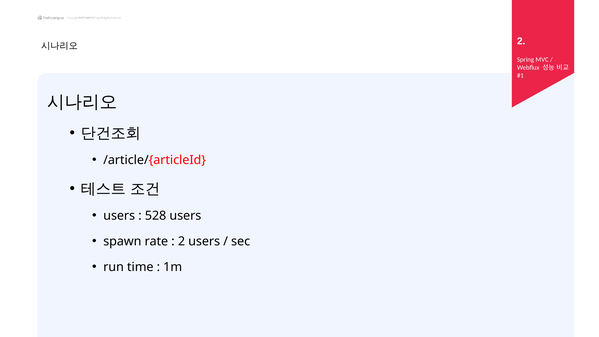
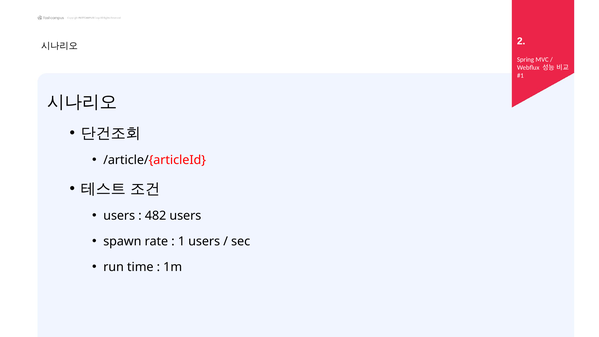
528: 528 -> 482 (156, 216)
2: 2 -> 1 (181, 241)
